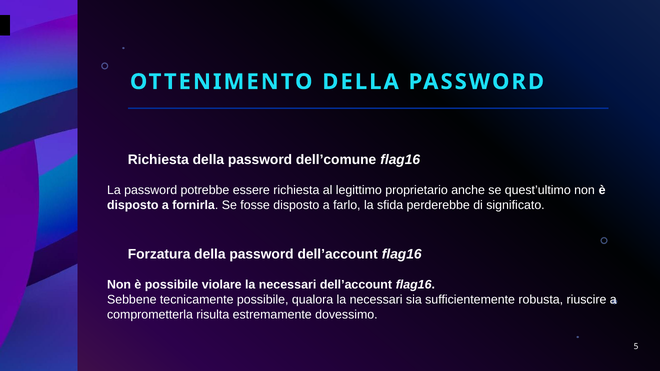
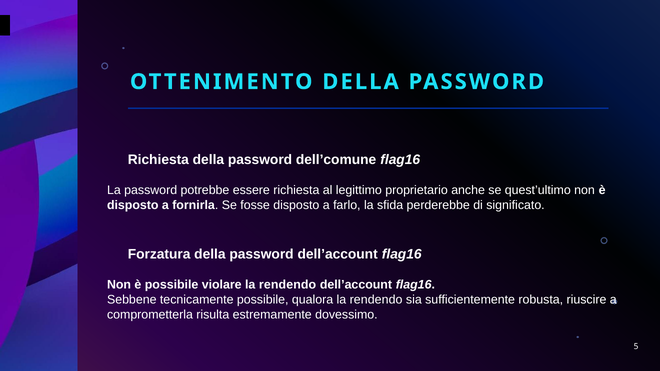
violare la necessari: necessari -> rendendo (288, 285)
qualora la necessari: necessari -> rendendo (376, 300)
